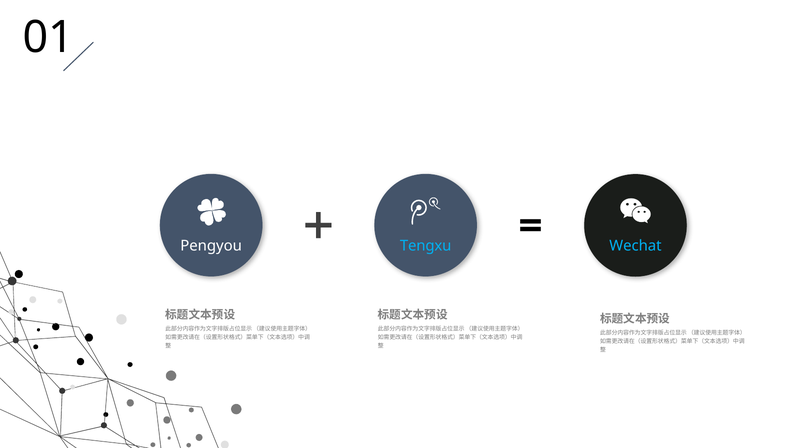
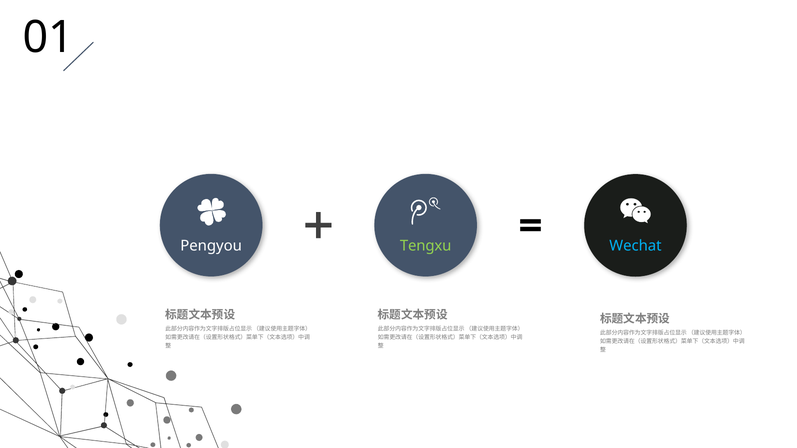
Tengxu colour: light blue -> light green (426, 246)
